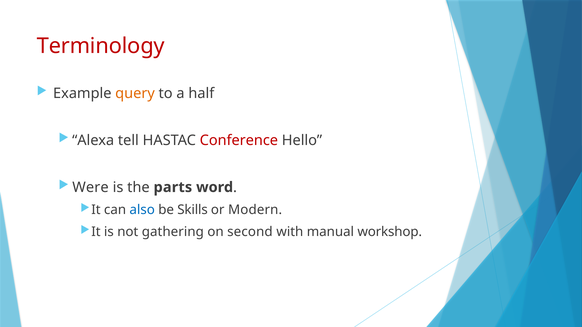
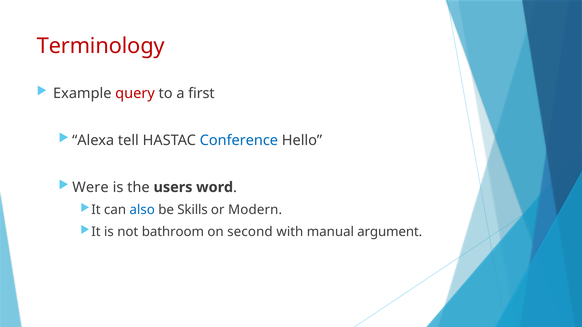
query colour: orange -> red (135, 93)
half: half -> first (201, 93)
Conference colour: red -> blue (239, 140)
parts: parts -> users (173, 187)
gathering: gathering -> bathroom (173, 232)
workshop: workshop -> argument (390, 232)
